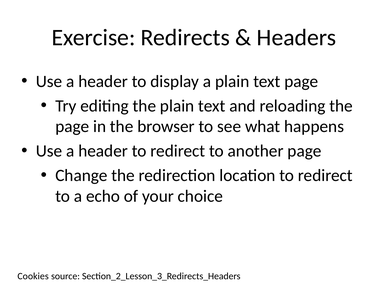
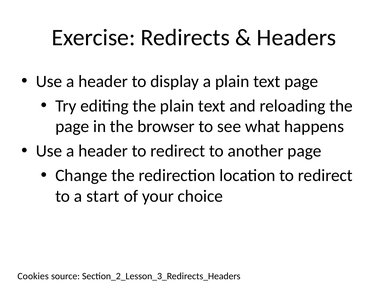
echo: echo -> start (103, 196)
